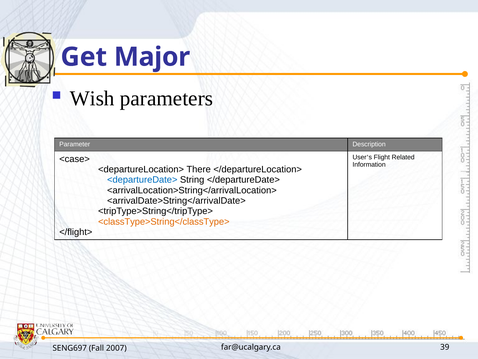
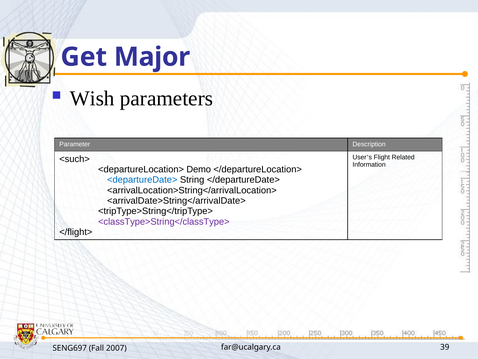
<case>: <case> -> <such> (75, 159)
There: There -> Demo (199, 169)
<classType>String</classType> colour: orange -> purple (164, 221)
